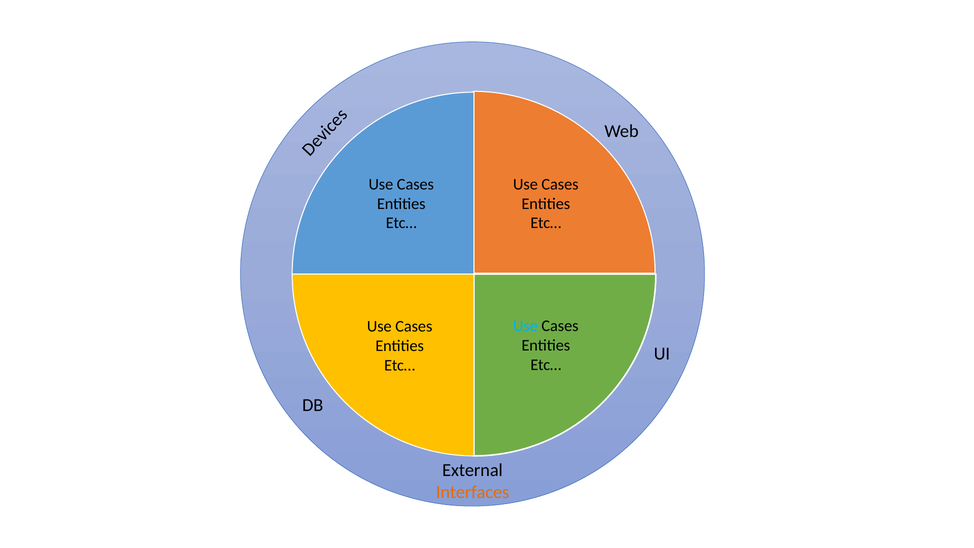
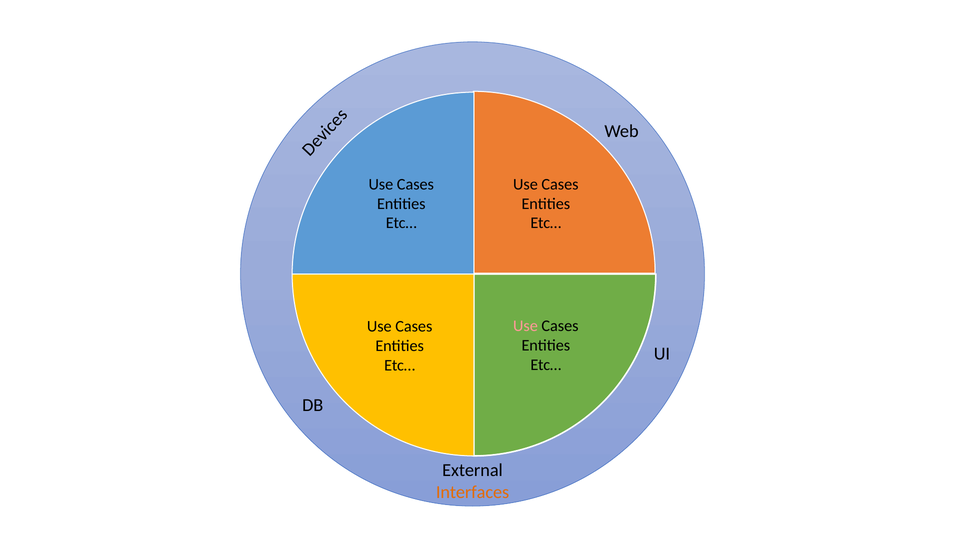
Use colour: light blue -> pink (525, 326)
